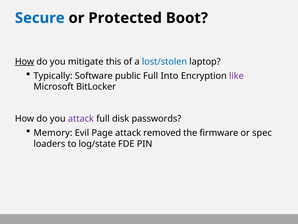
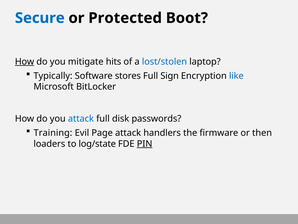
this: this -> hits (114, 61)
public: public -> stores (128, 76)
Into: Into -> Sign (170, 76)
like colour: purple -> blue (236, 76)
attack colour: purple -> blue (81, 118)
Memory: Memory -> Training (53, 133)
removed: removed -> handlers (162, 133)
spec: spec -> then (262, 133)
PIN underline: none -> present (145, 143)
